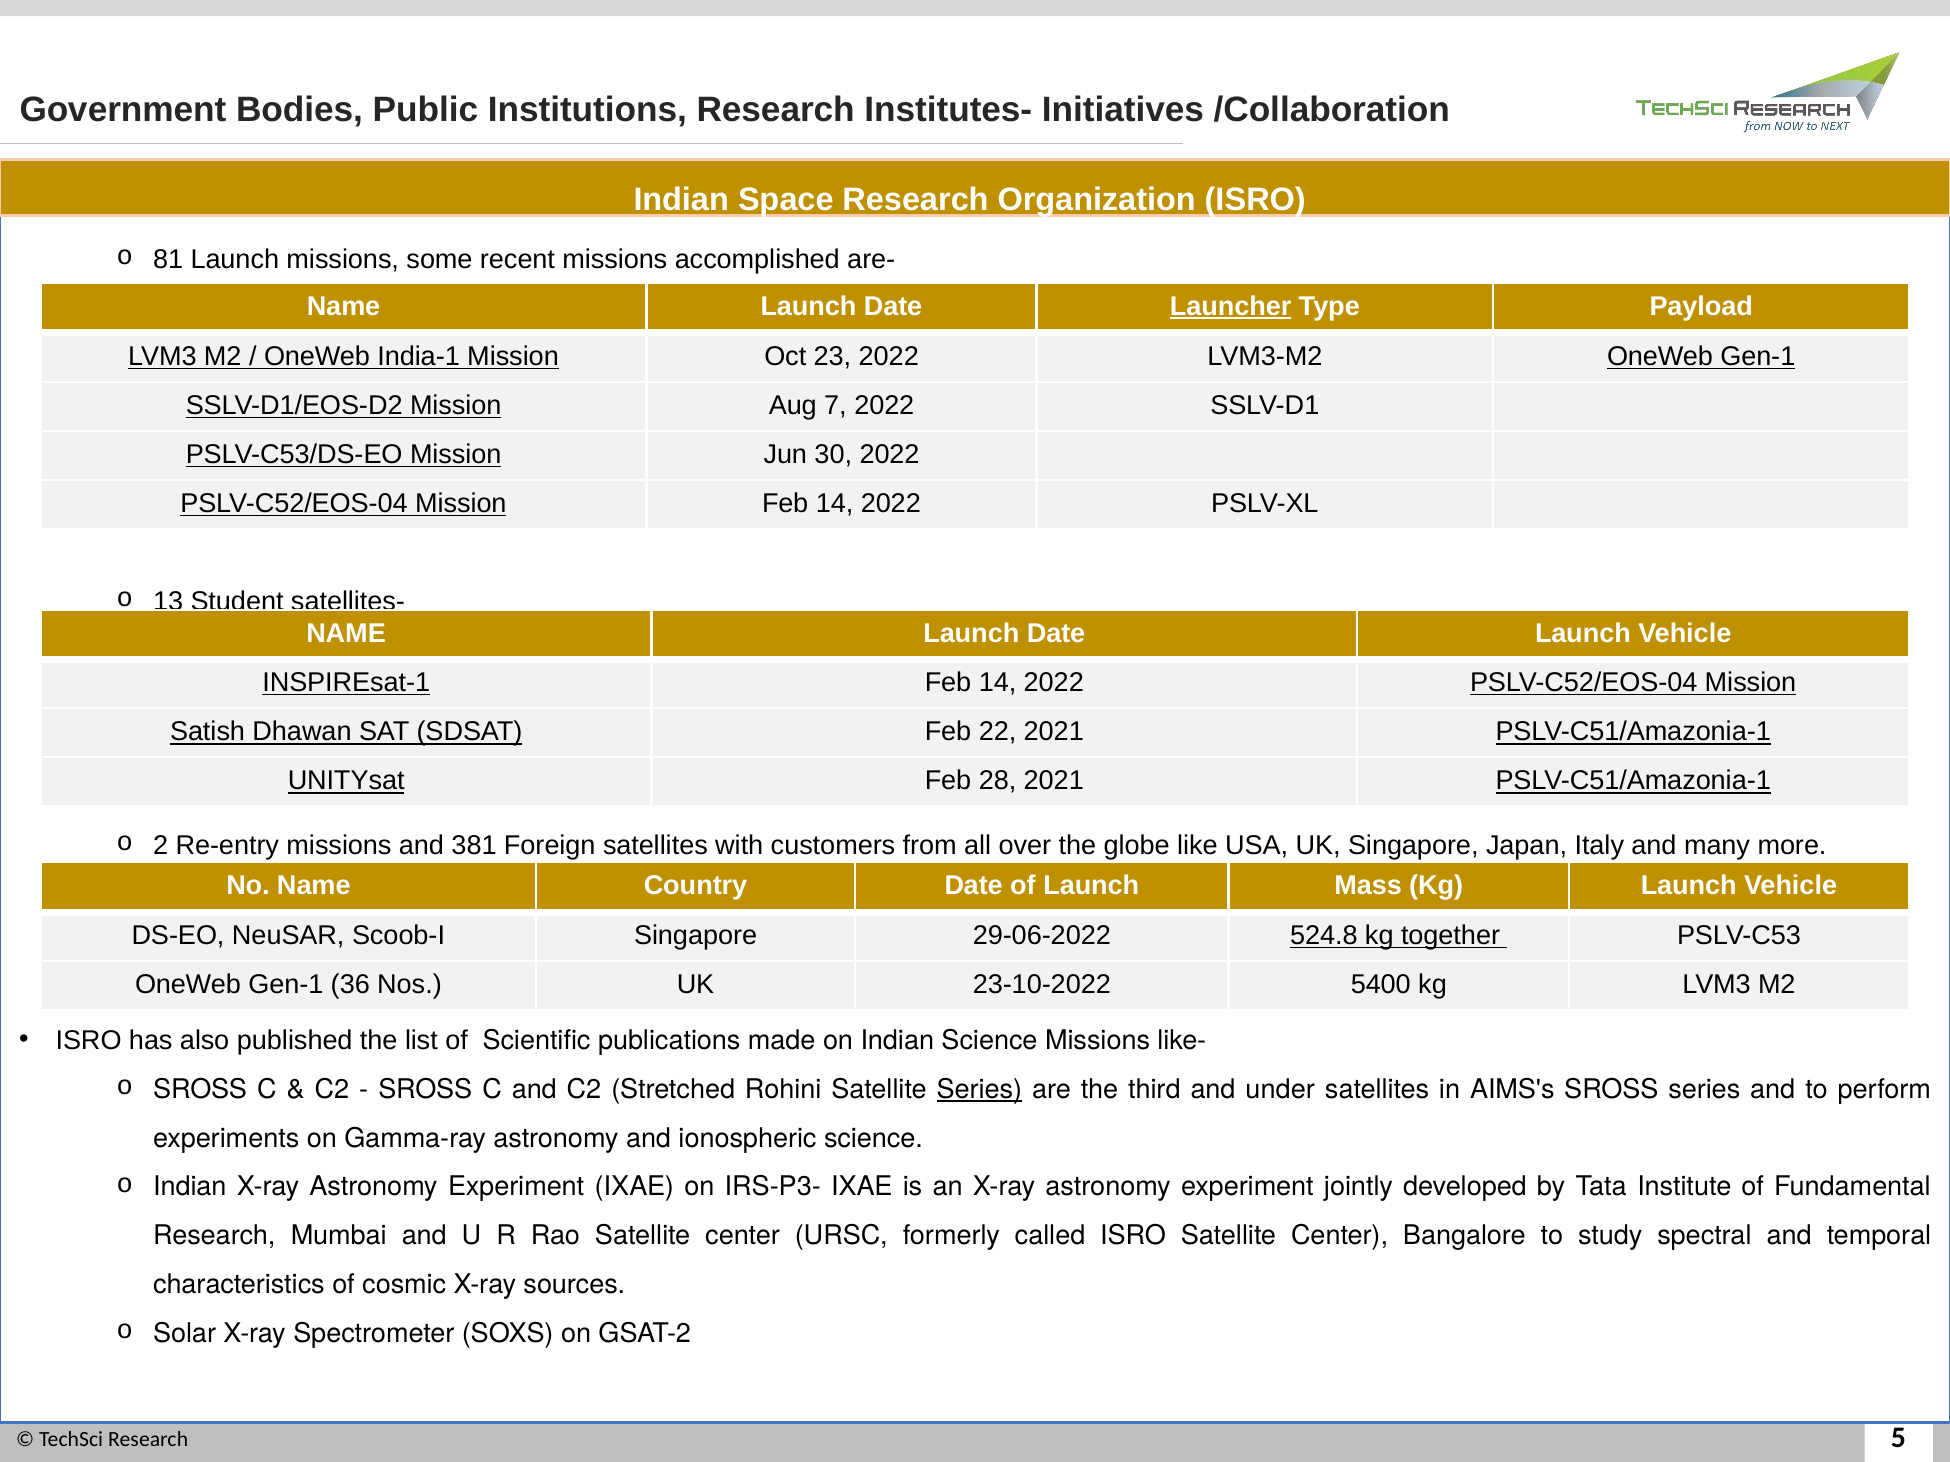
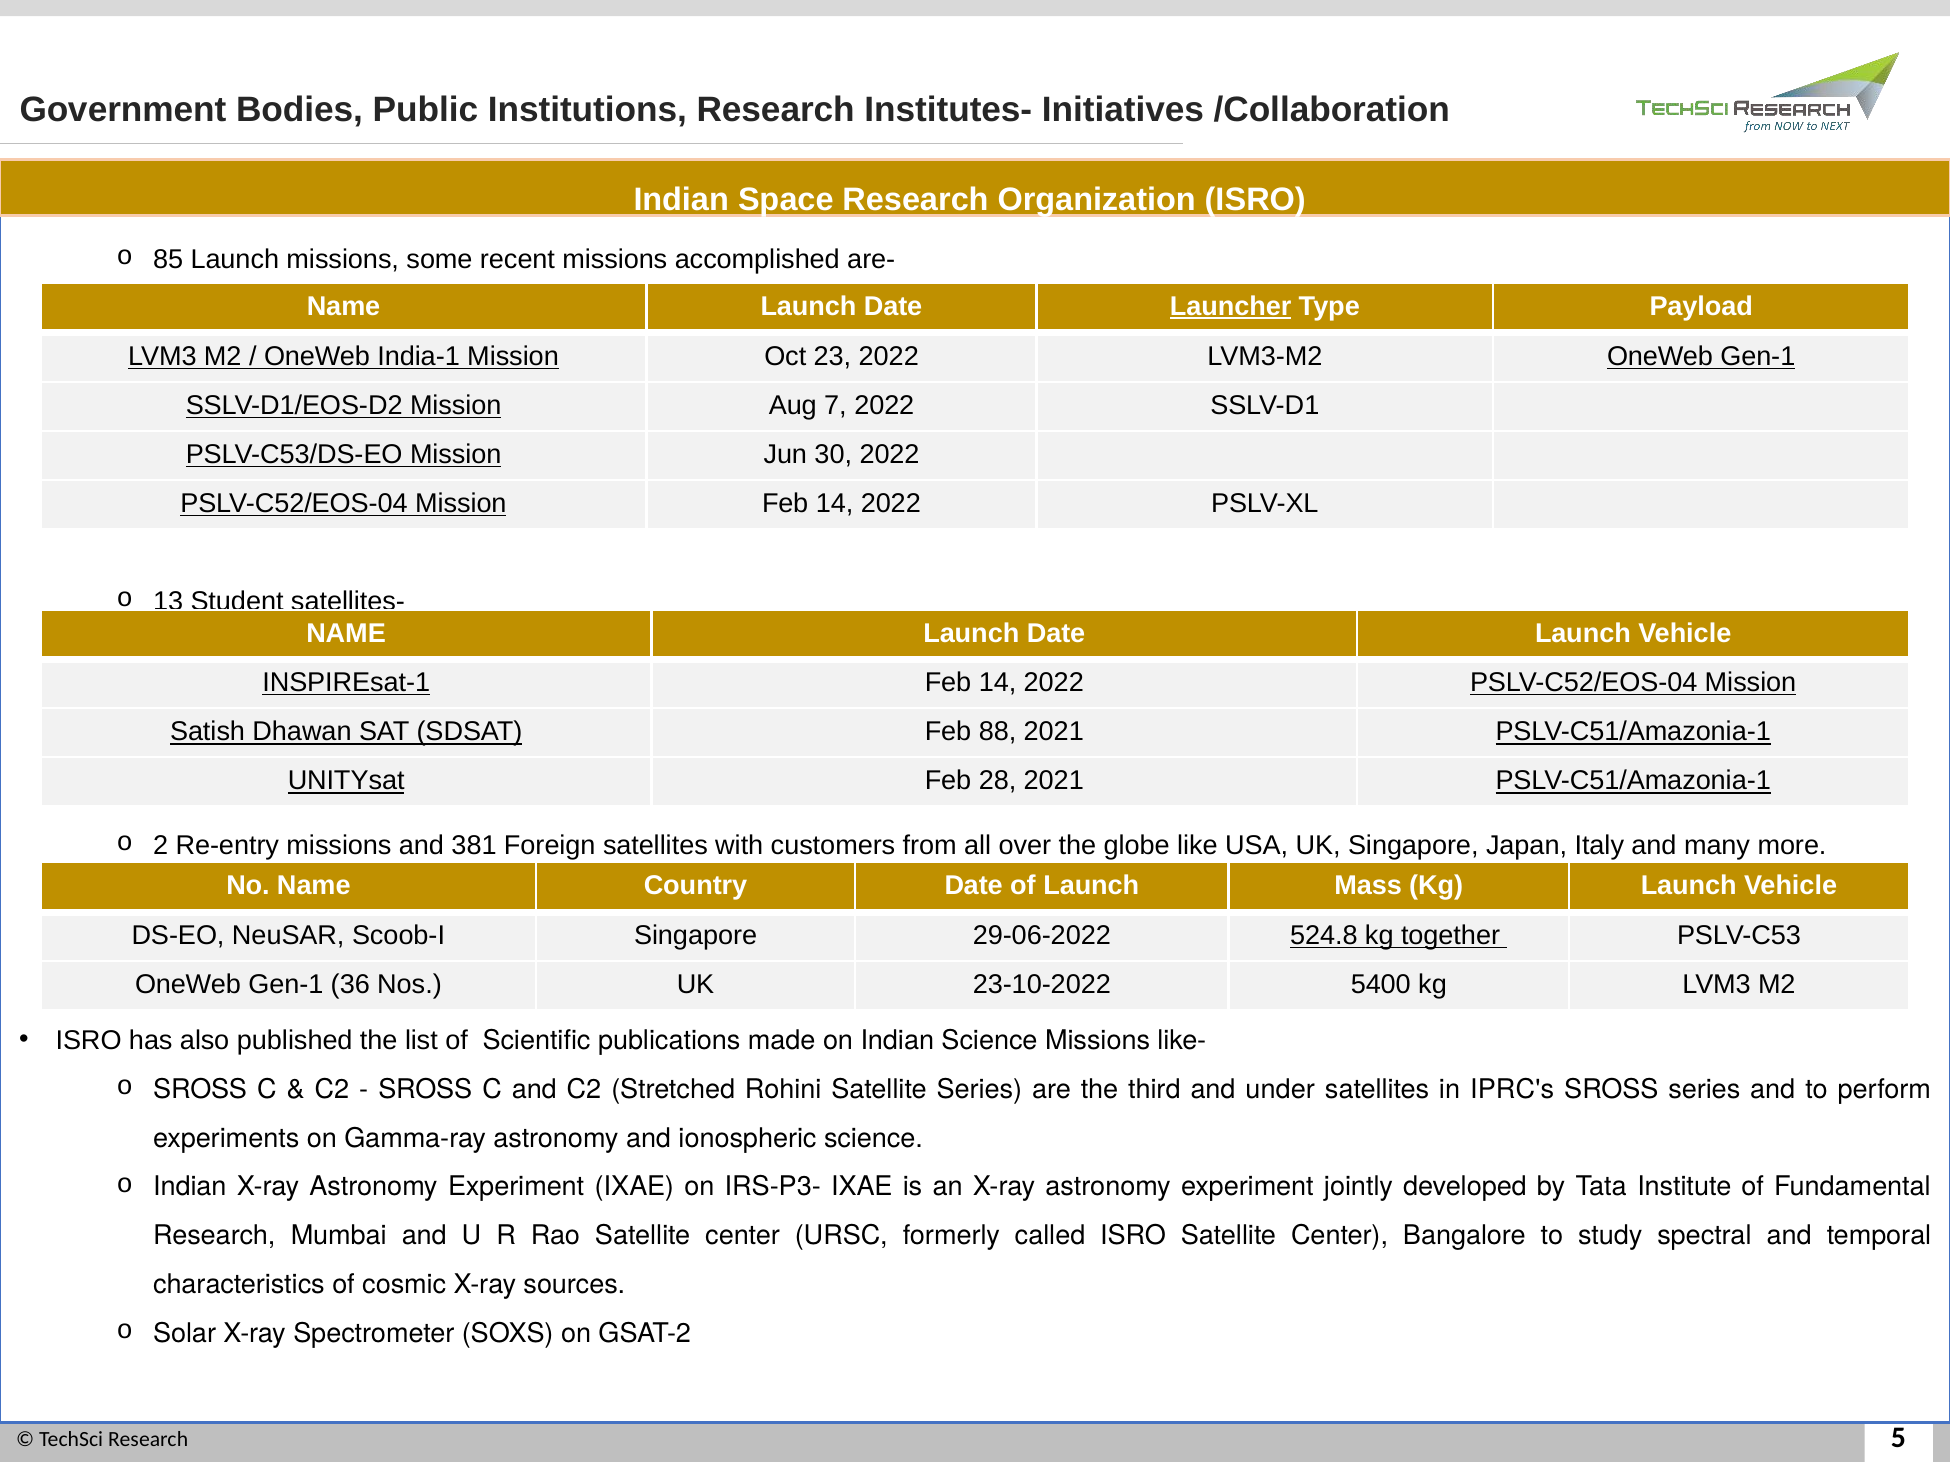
81: 81 -> 85 (168, 260)
22: 22 -> 88 (998, 732)
Series underline: present -> none (979, 1090)
AIMS's: AIMS's -> IPRC's (1512, 1090)
